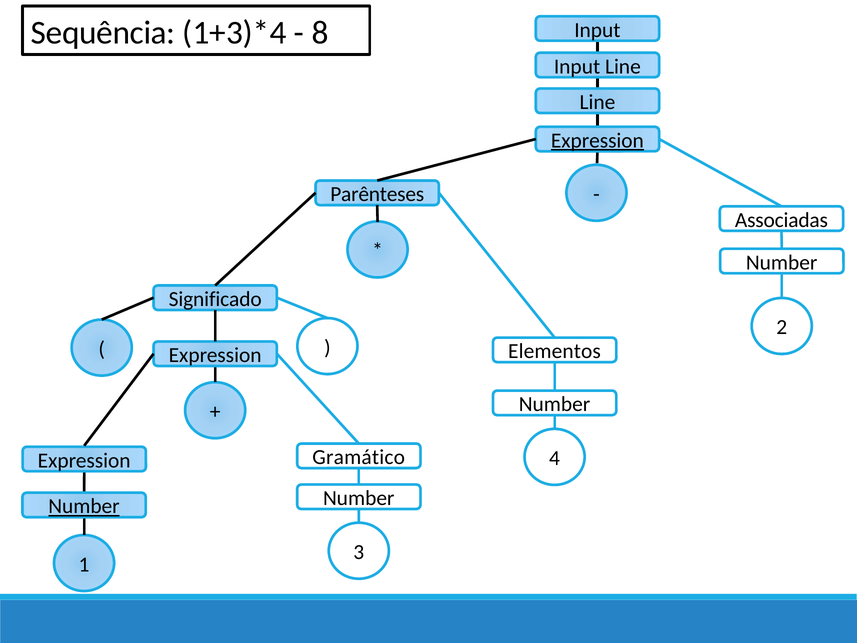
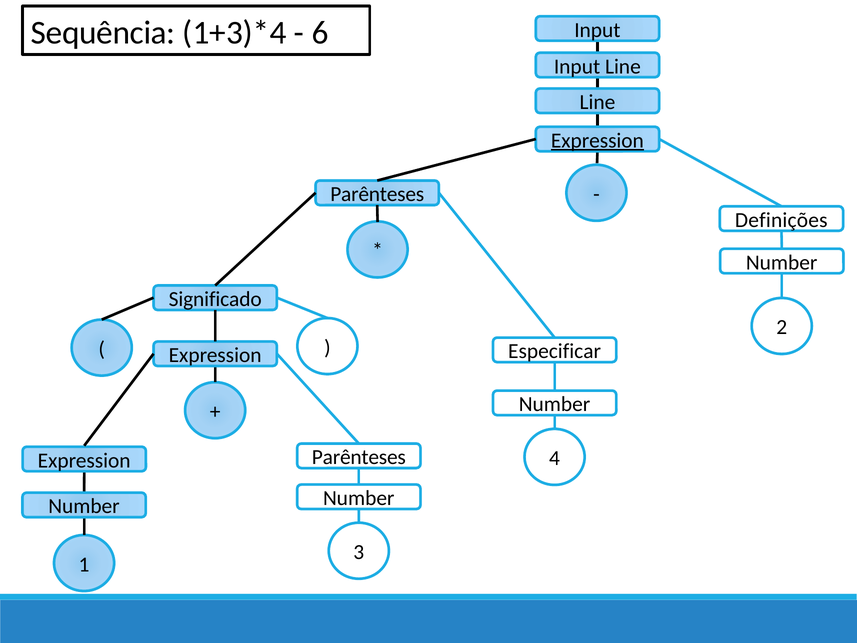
8: 8 -> 6 (320, 33)
Associadas: Associadas -> Definições (781, 220)
Elementos: Elementos -> Especificar (555, 351)
Gramático: Gramático -> Parênteses (359, 457)
Number underline: present -> none (84, 506)
